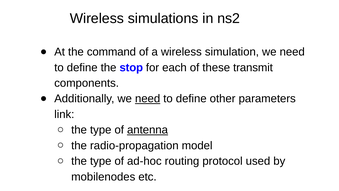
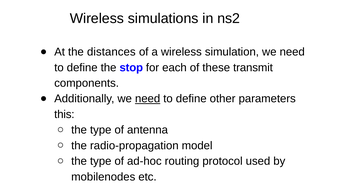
command: command -> distances (111, 52)
link: link -> this (64, 114)
antenna underline: present -> none (147, 130)
